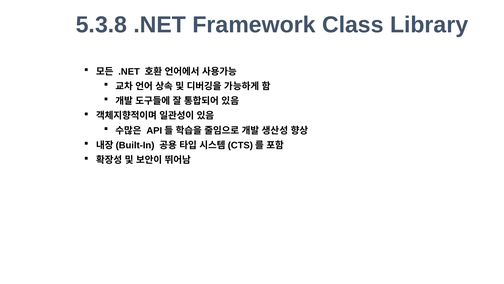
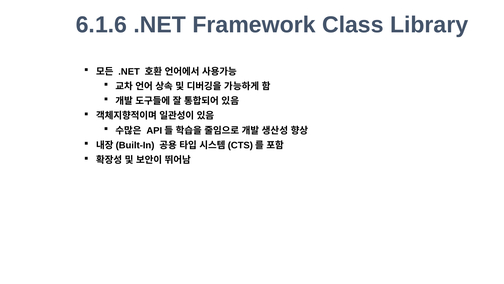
5.3.8: 5.3.8 -> 6.1.6 (101, 25)
